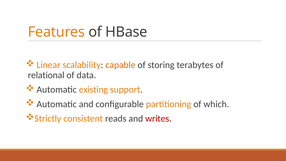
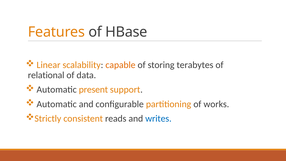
existing: existing -> present (93, 90)
which: which -> works (216, 104)
writes colour: red -> blue (158, 119)
